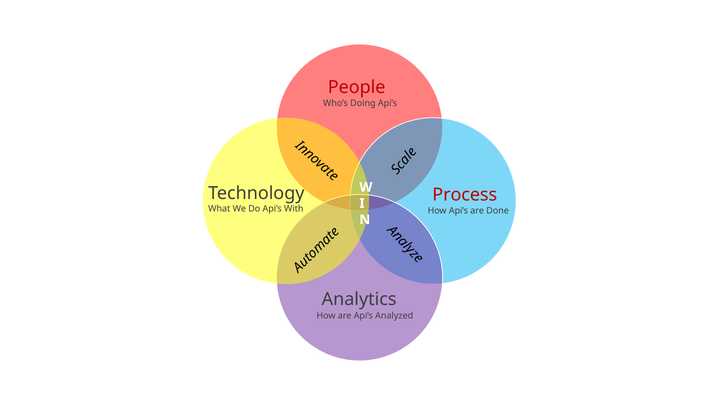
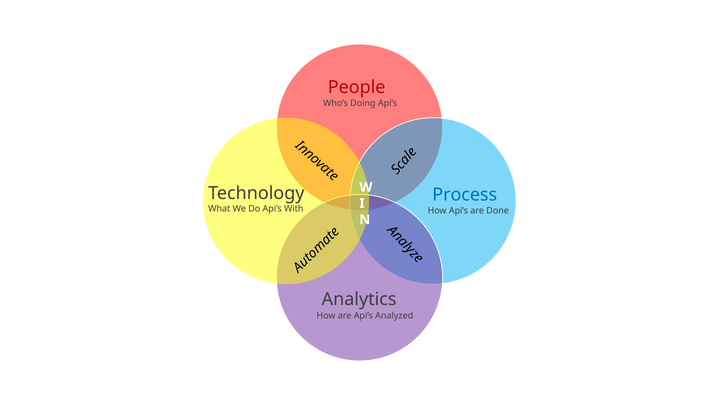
Process colour: red -> blue (465, 195)
